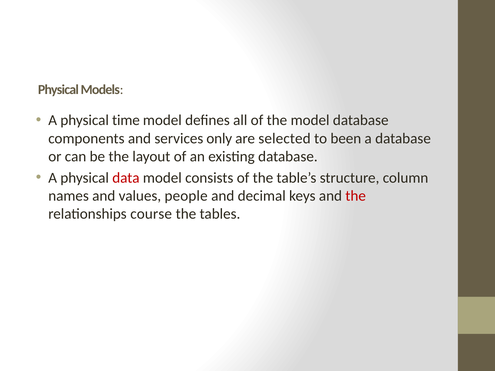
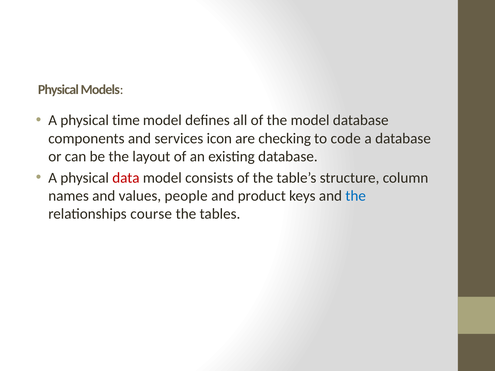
only: only -> icon (219, 139)
selected: selected -> checking (285, 139)
been: been -> code (346, 139)
decimal: decimal -> product (262, 196)
the colour: red -> blue (356, 196)
